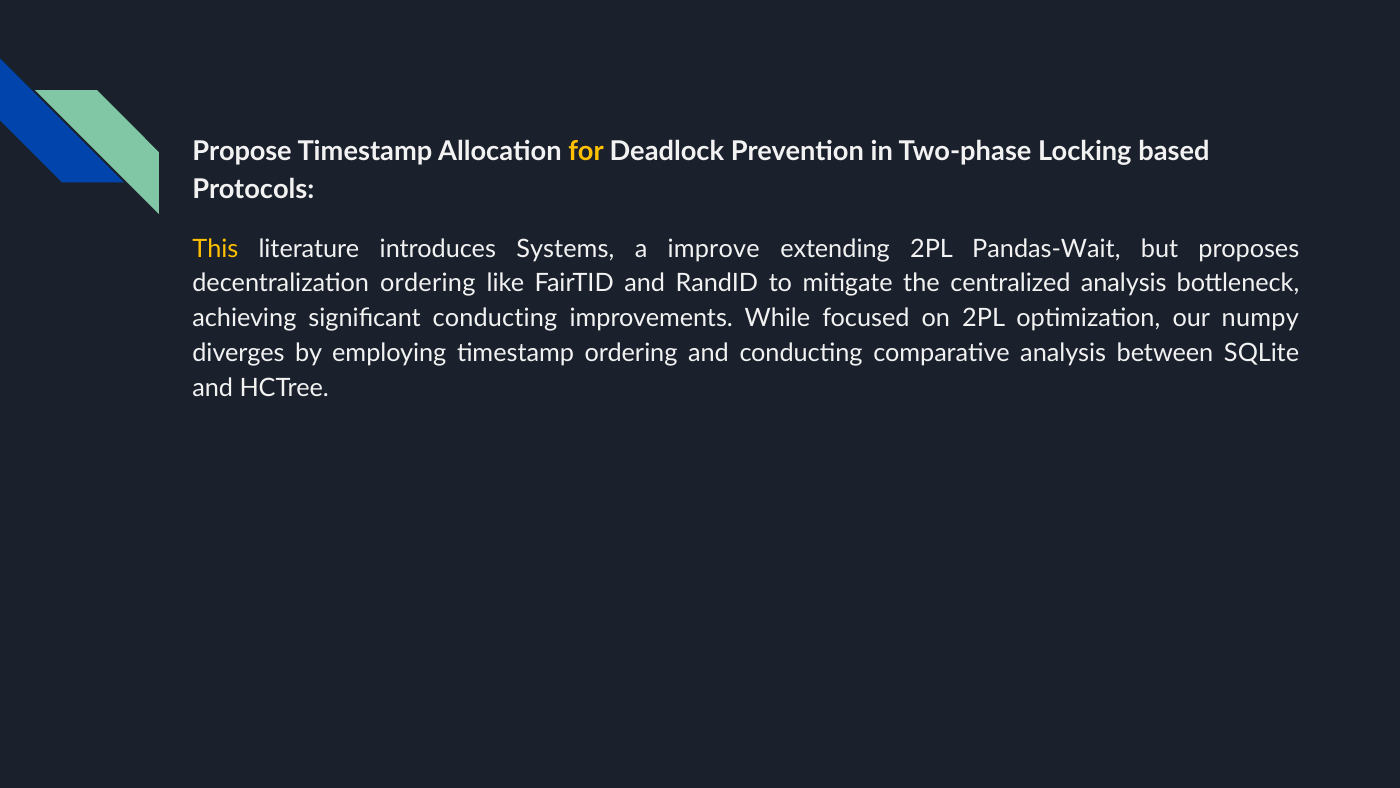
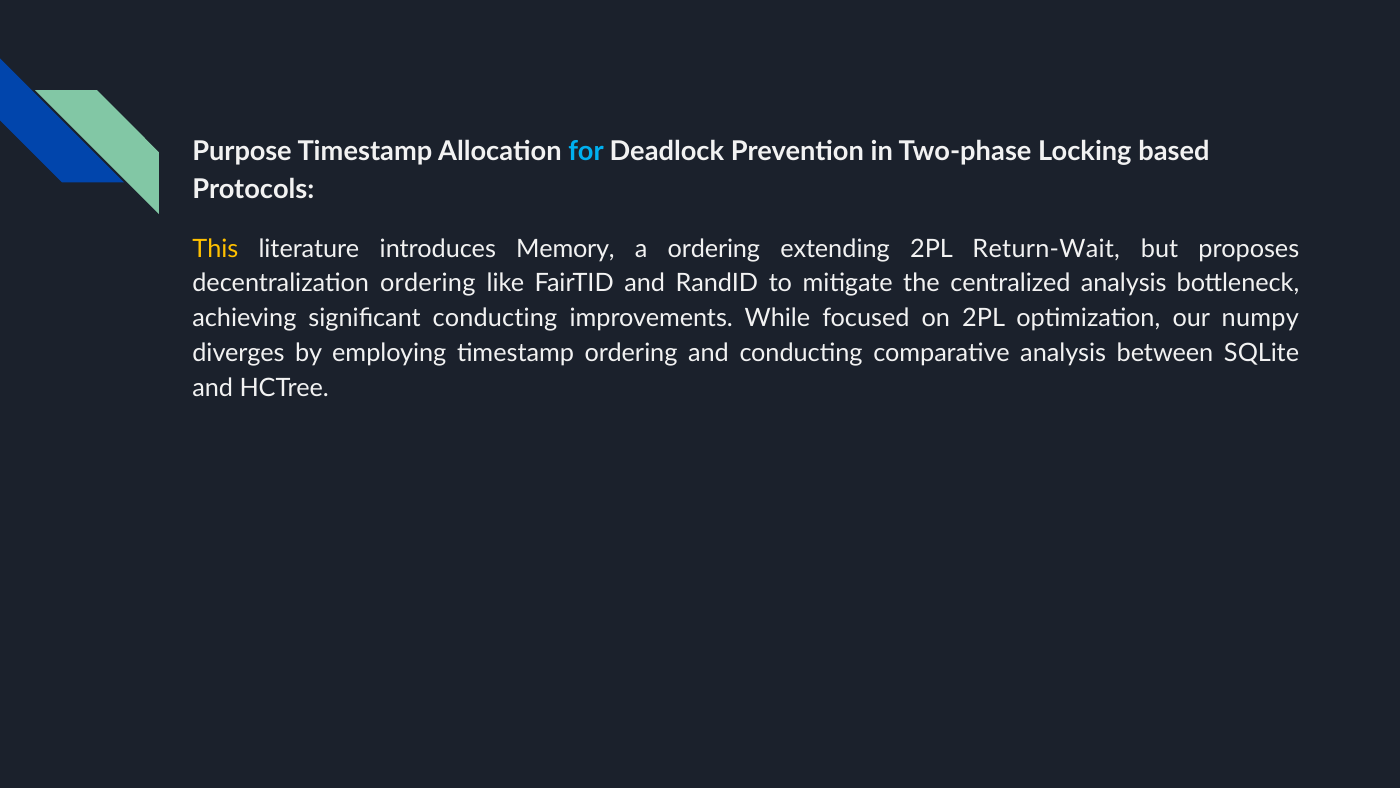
Propose: Propose -> Purpose (242, 152)
for colour: yellow -> light blue (586, 152)
Systems: Systems -> Memory (565, 249)
a improve: improve -> ordering (714, 249)
Pandas-Wait: Pandas-Wait -> Return-Wait (1046, 249)
